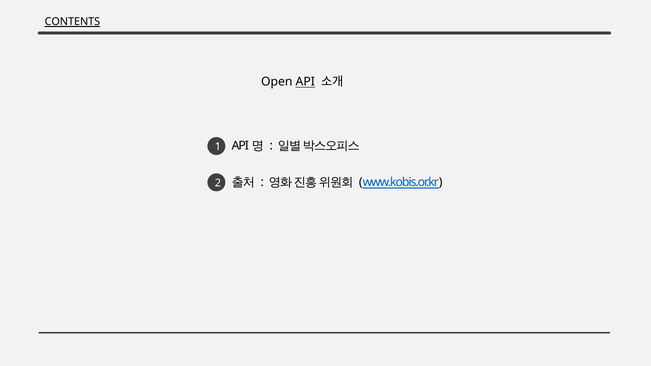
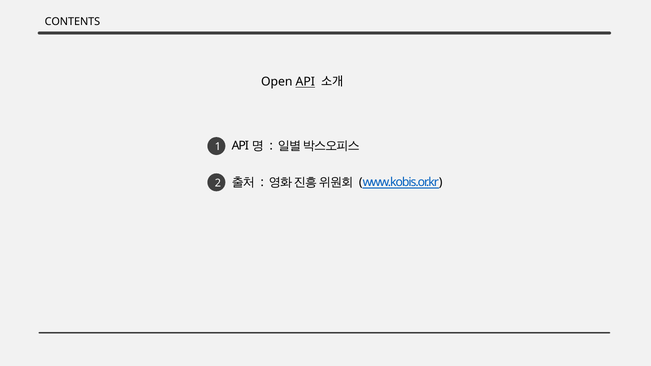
CONTENTS underline: present -> none (72, 22)
